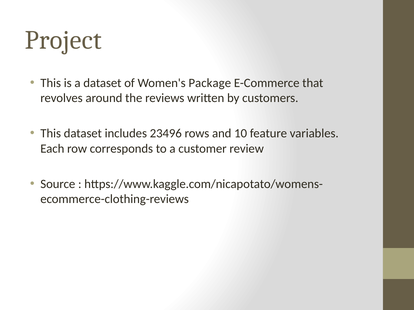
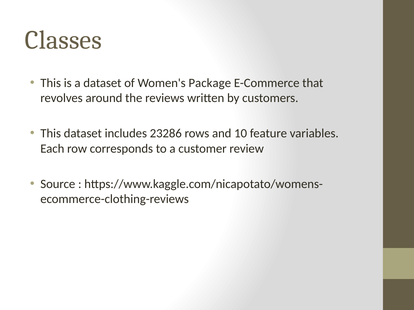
Project: Project -> Classes (63, 40)
23496: 23496 -> 23286 (166, 134)
